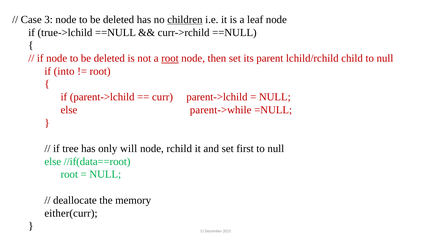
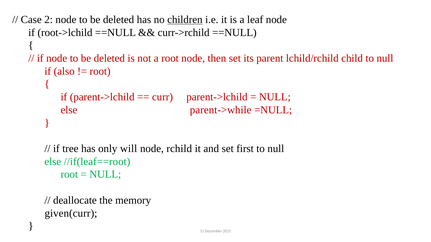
3: 3 -> 2 (49, 20)
true->lchild: true->lchild -> root->lchild (65, 33)
root underline: present -> none (170, 58)
into: into -> also (64, 71)
//if(data==root: //if(data==root -> //if(leaf==root (97, 162)
either(curr: either(curr -> given(curr (71, 214)
